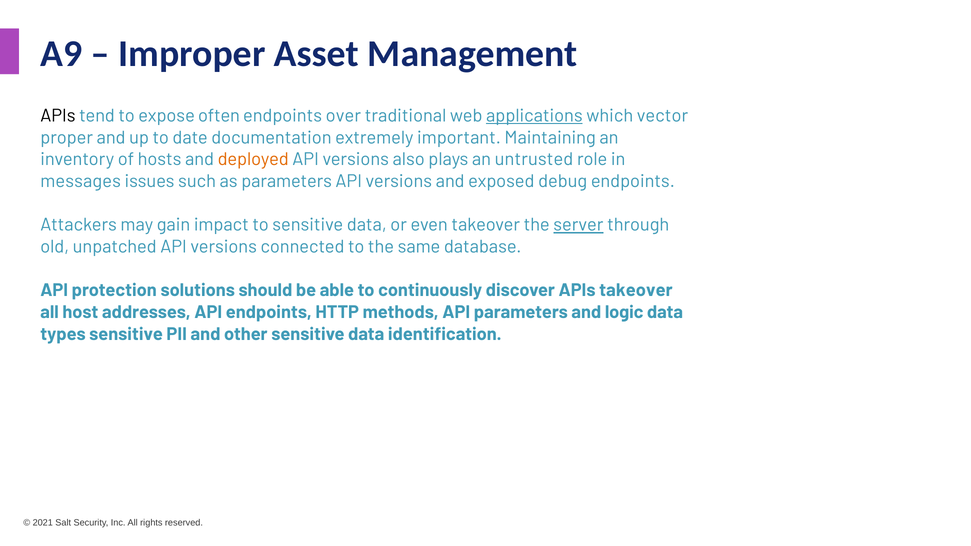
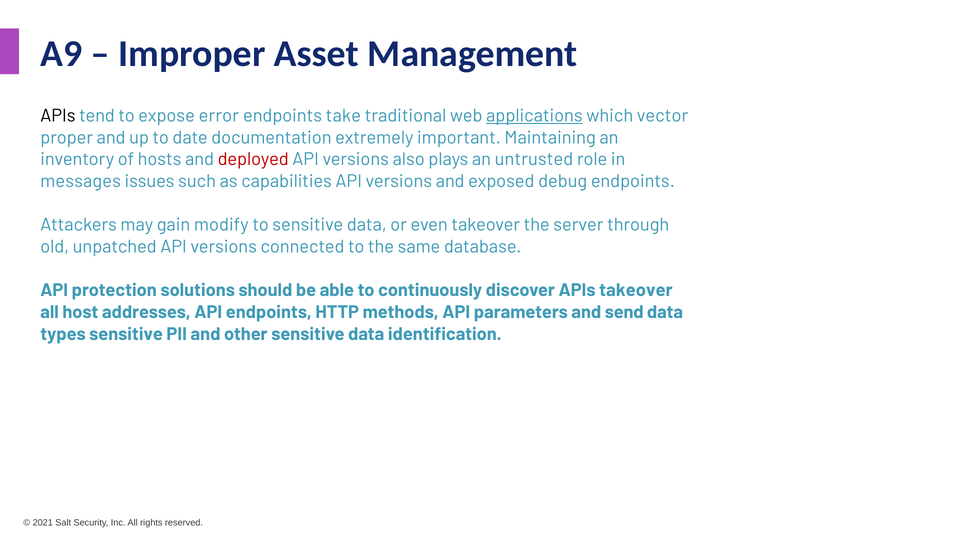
often: often -> error (219, 116)
over: over -> take (343, 116)
deployed colour: orange -> red (253, 159)
as parameters: parameters -> capabilities (287, 181)
impact: impact -> modify (221, 225)
server underline: present -> none (578, 225)
logic: logic -> send (624, 312)
